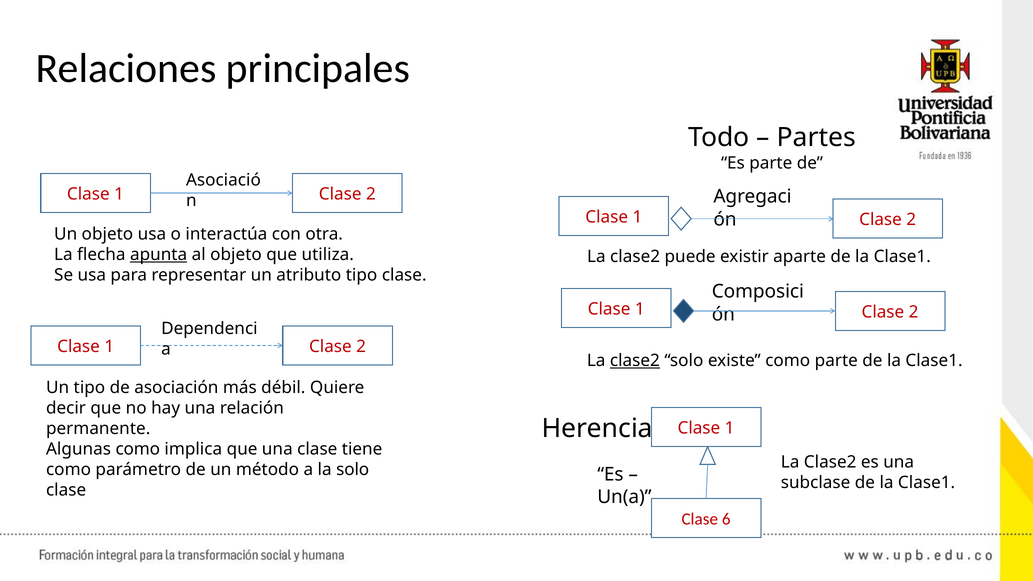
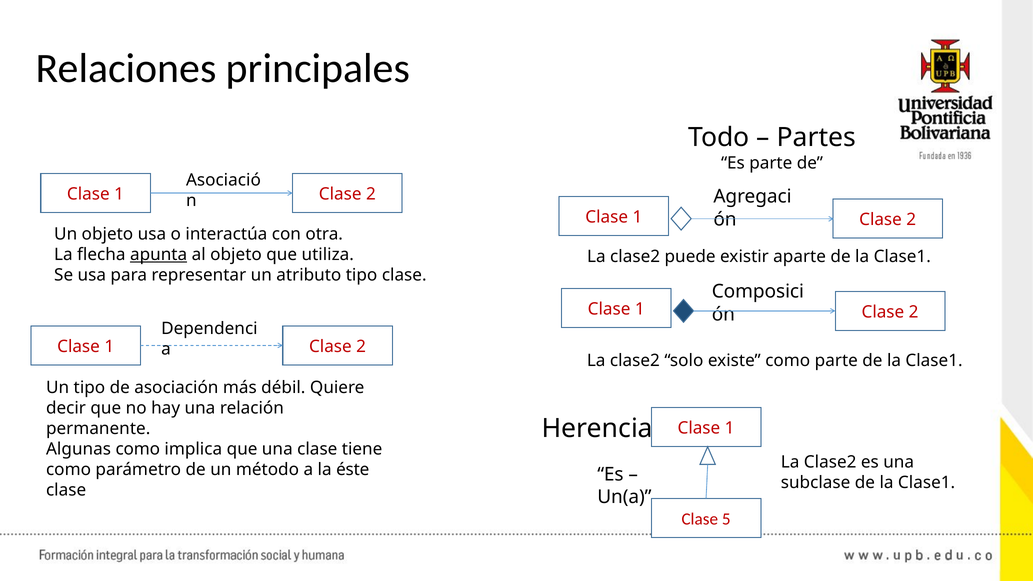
clase2 underline: present -> none (635, 361)
la solo: solo -> éste (353, 470)
6: 6 -> 5 (726, 519)
